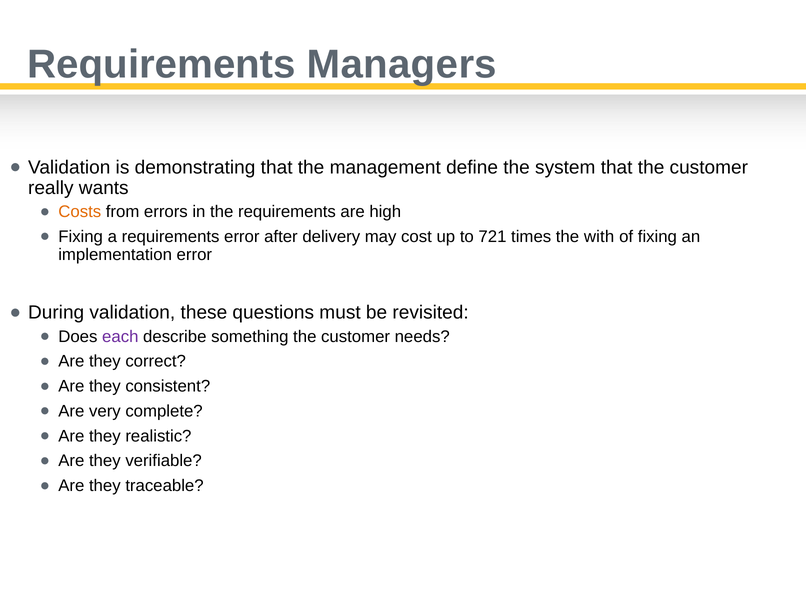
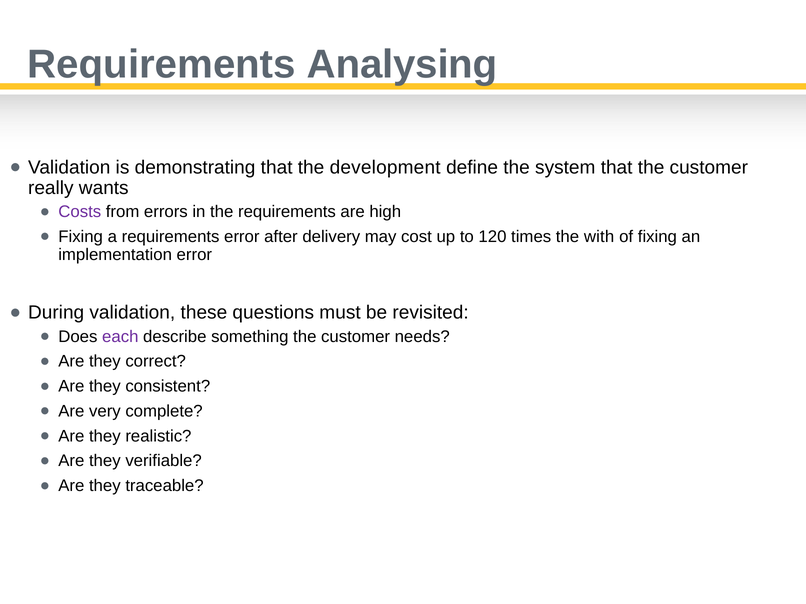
Managers: Managers -> Analysing (402, 65)
management: management -> development (385, 167)
Costs colour: orange -> purple (80, 212)
721: 721 -> 120 (492, 237)
